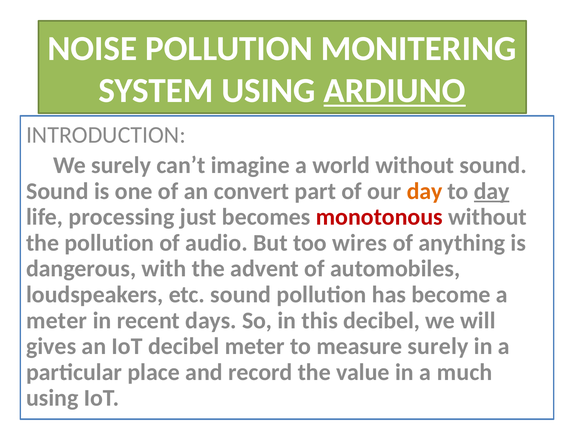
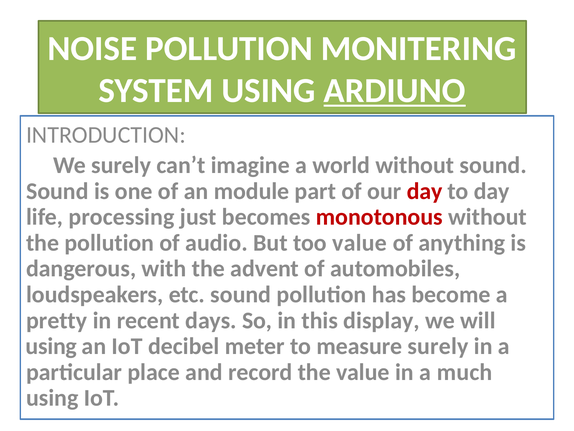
convert: convert -> module (252, 191)
day colour: orange -> red (425, 191)
day underline: present -> none (492, 191)
too wires: wires -> value (360, 243)
meter: meter -> pretty (57, 320)
this decibel: decibel -> display (382, 320)
gives: gives -> using (51, 346)
